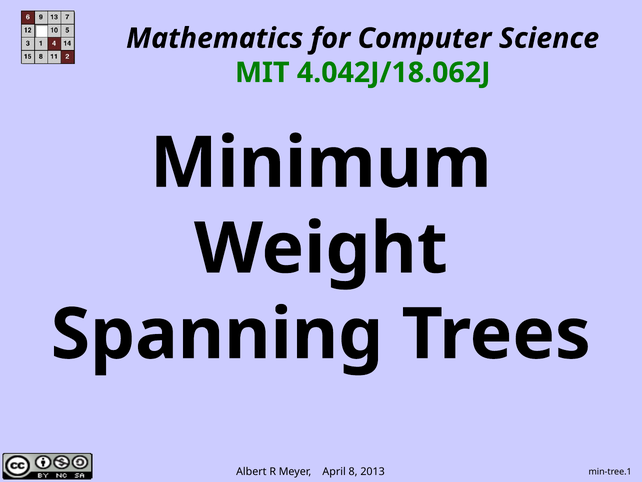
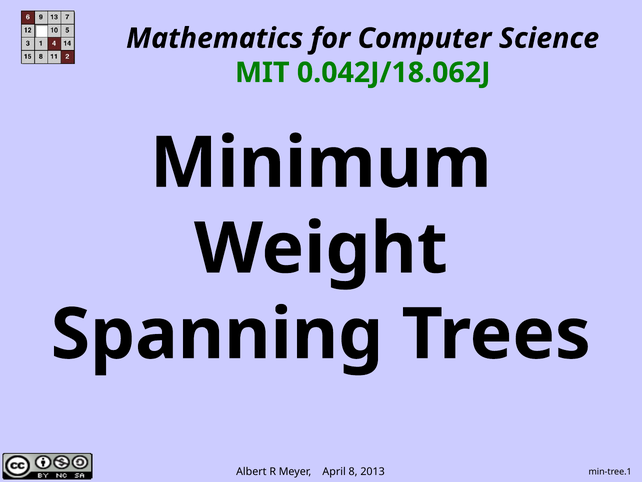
4.042J/18.062J: 4.042J/18.062J -> 0.042J/18.062J (394, 73)
